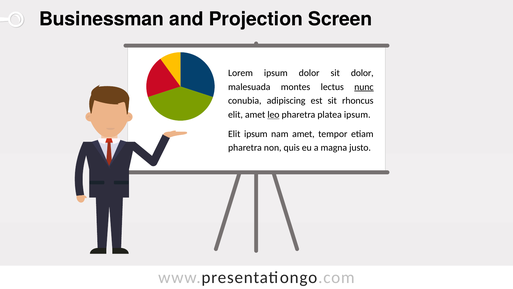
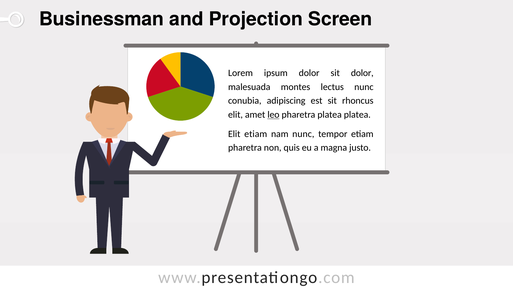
nunc underline: present -> none (364, 87)
platea ipsum: ipsum -> platea (357, 114)
Elit ipsum: ipsum -> etiam (256, 134)
nam amet: amet -> nunc (303, 134)
